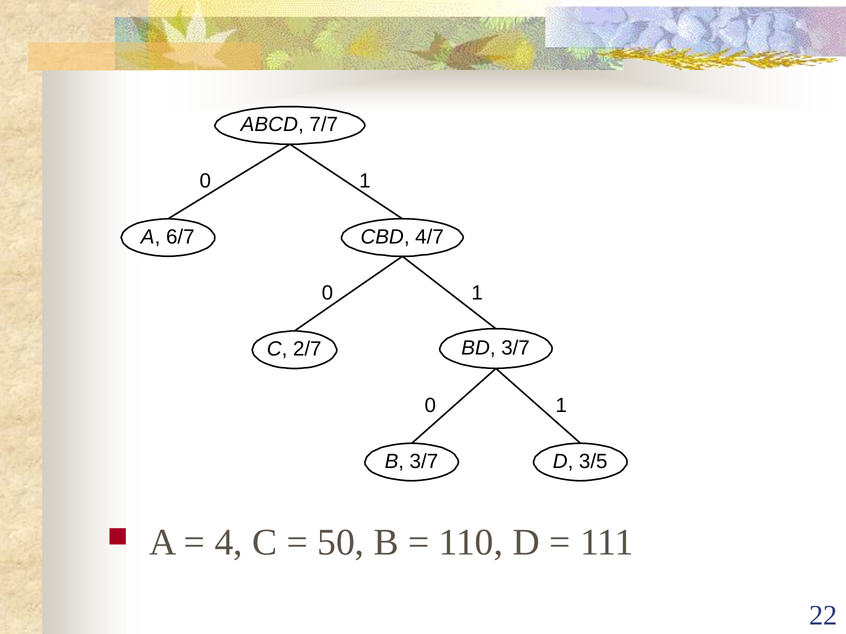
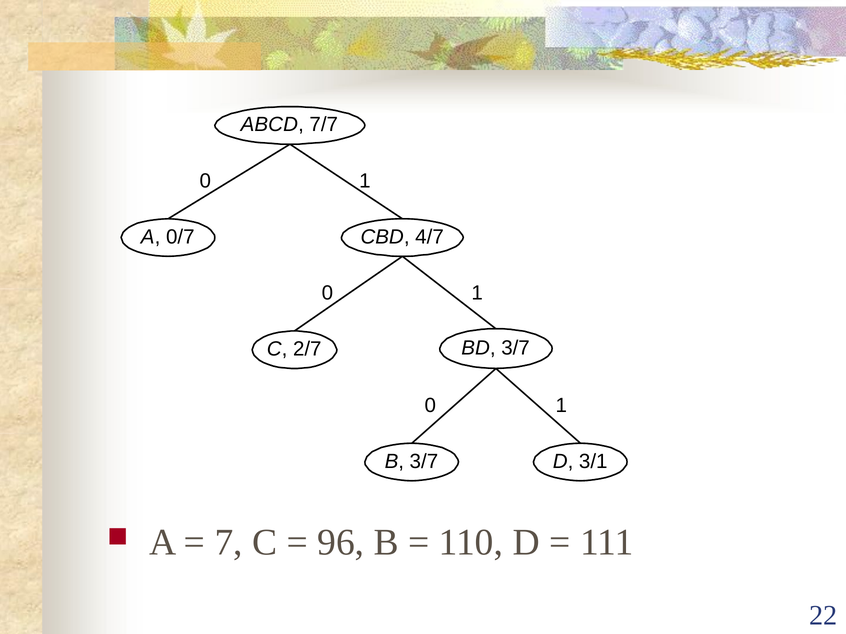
6/7: 6/7 -> 0/7 (180, 237)
3/5: 3/5 -> 3/1 (593, 462)
4: 4 -> 7 (229, 543)
50: 50 -> 96 (341, 543)
